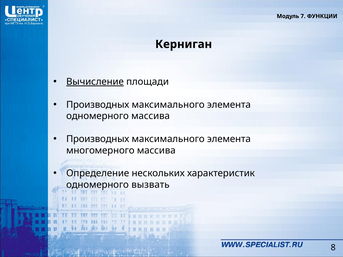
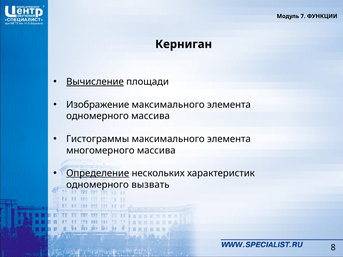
Производных: Производных -> Изображение (98, 105)
Производных: Производных -> Гистограммы (98, 139)
Определение underline: none -> present (98, 173)
